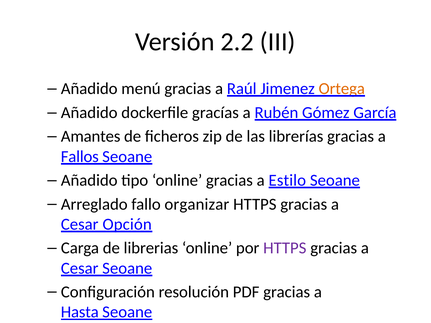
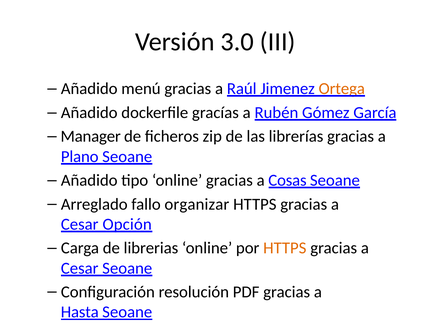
2.2: 2.2 -> 3.0 (237, 42)
Amantes: Amantes -> Manager (91, 136)
Fallos: Fallos -> Plano (80, 157)
Estilo: Estilo -> Cosas (287, 180)
HTTPS colour: purple -> orange (285, 248)
